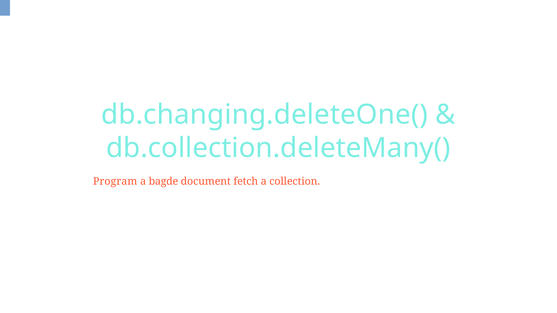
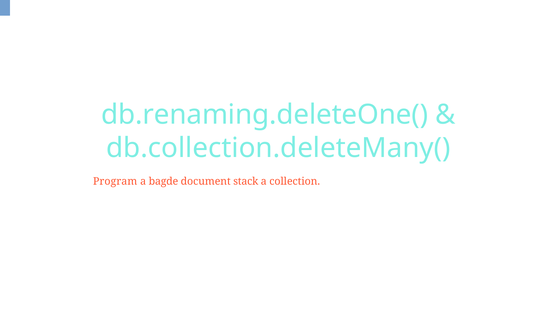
db.changing.deleteOne(: db.changing.deleteOne( -> db.renaming.deleteOne( (265, 115)
fetch: fetch -> stack (246, 182)
